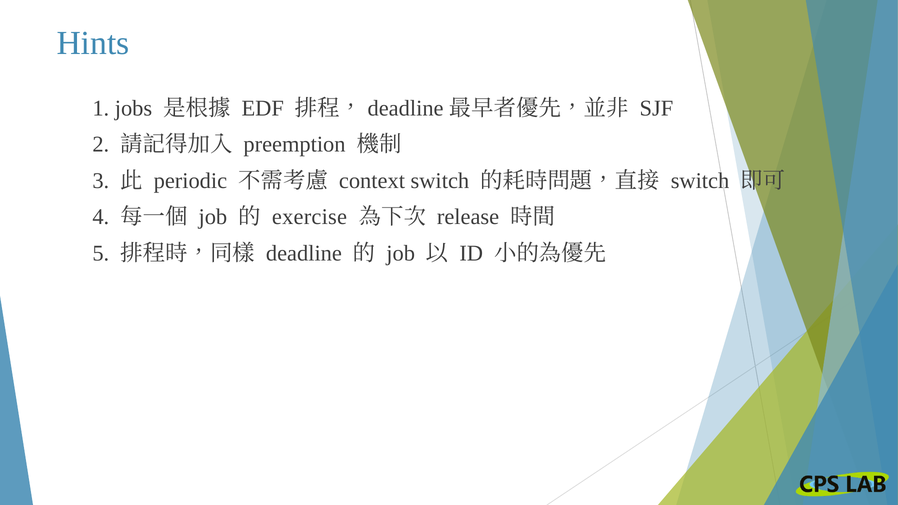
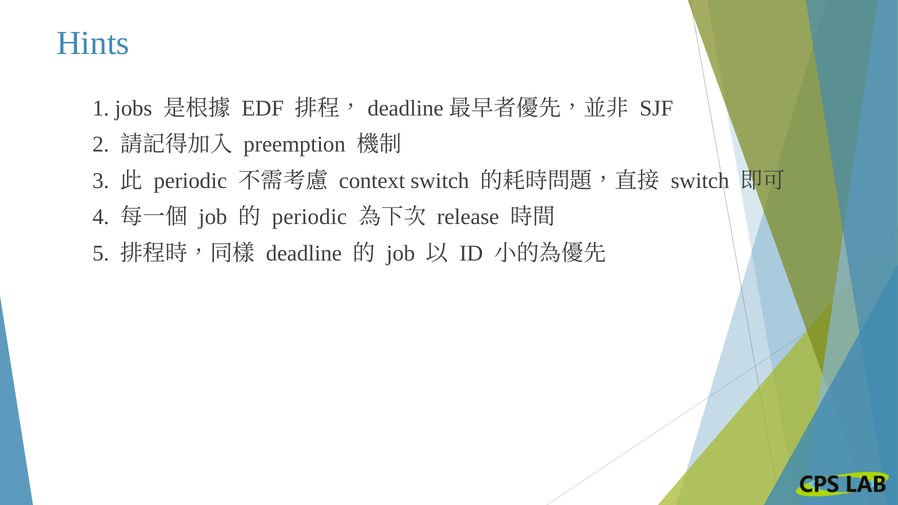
exercise: exercise -> periodic (309, 217)
